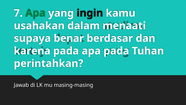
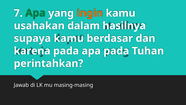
ingin colour: black -> orange (90, 13)
menaati: menaati -> hasilnya (124, 26)
supaya benar: benar -> kamu (69, 38)
